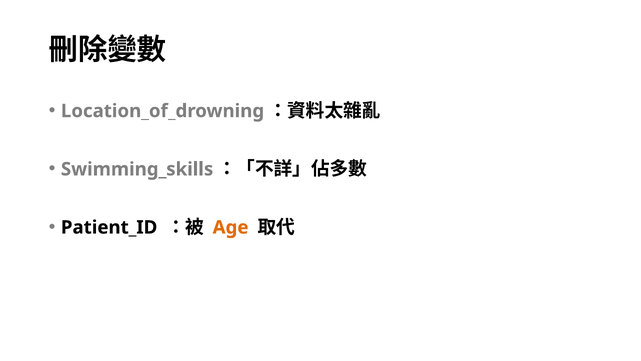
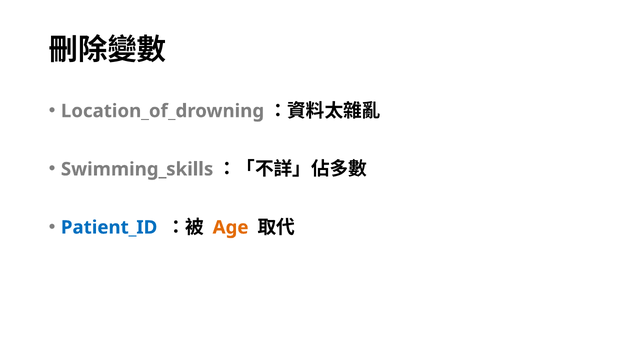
Patient_ID colour: black -> blue (109, 227)
